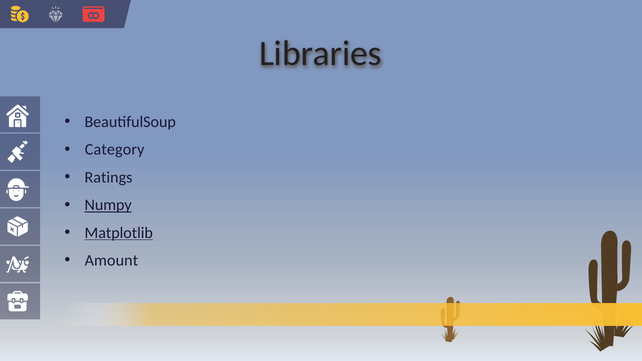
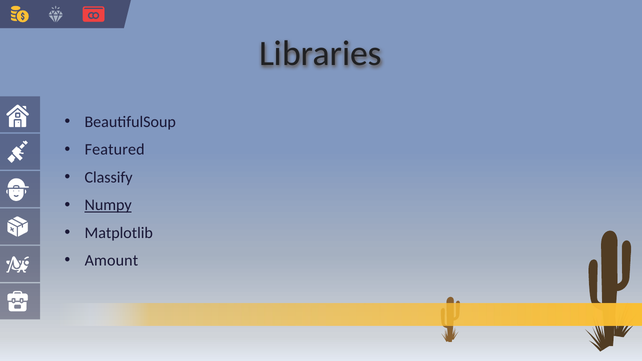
Category: Category -> Featured (115, 150)
Ratings: Ratings -> Classify (109, 177)
Matplotlib underline: present -> none (119, 233)
